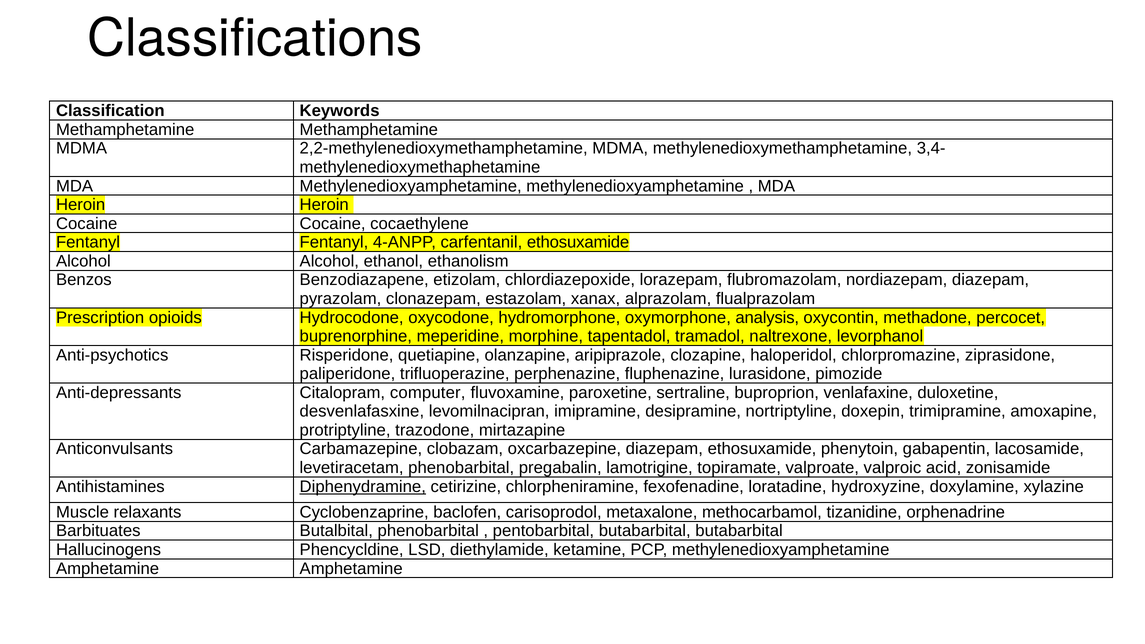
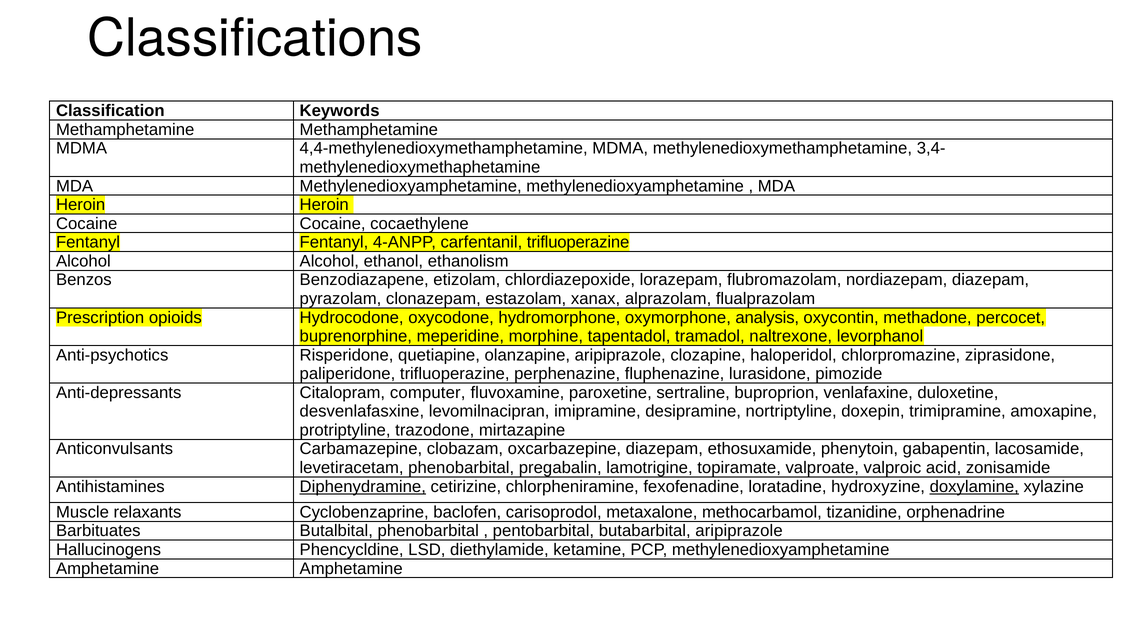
2,2-methylenedioxymethamphetamine: 2,2-methylenedioxymethamphetamine -> 4,4-methylenedioxymethamphetamine (444, 148)
carfentanil ethosuxamide: ethosuxamide -> trifluoperazine (578, 242)
doxylamine underline: none -> present (974, 487)
butabarbital butabarbital: butabarbital -> aripiprazole (739, 531)
